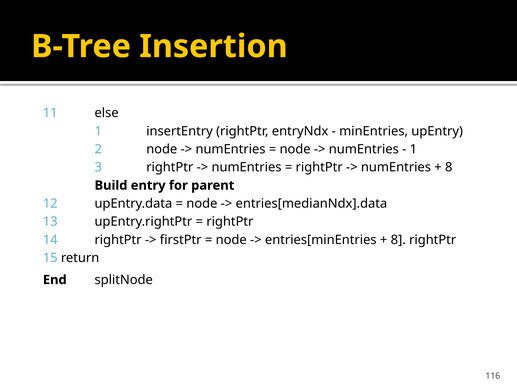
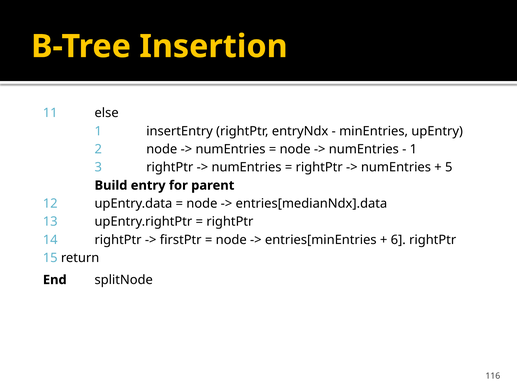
8: 8 -> 5 (449, 167)
8: 8 -> 6 (398, 240)
